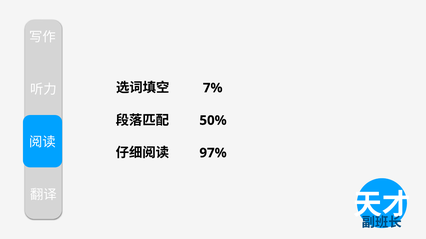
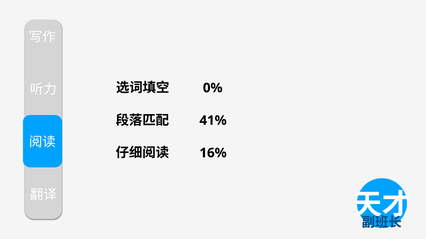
7%: 7% -> 0% (213, 88)
50%: 50% -> 41% (213, 121)
97%: 97% -> 16% (213, 153)
